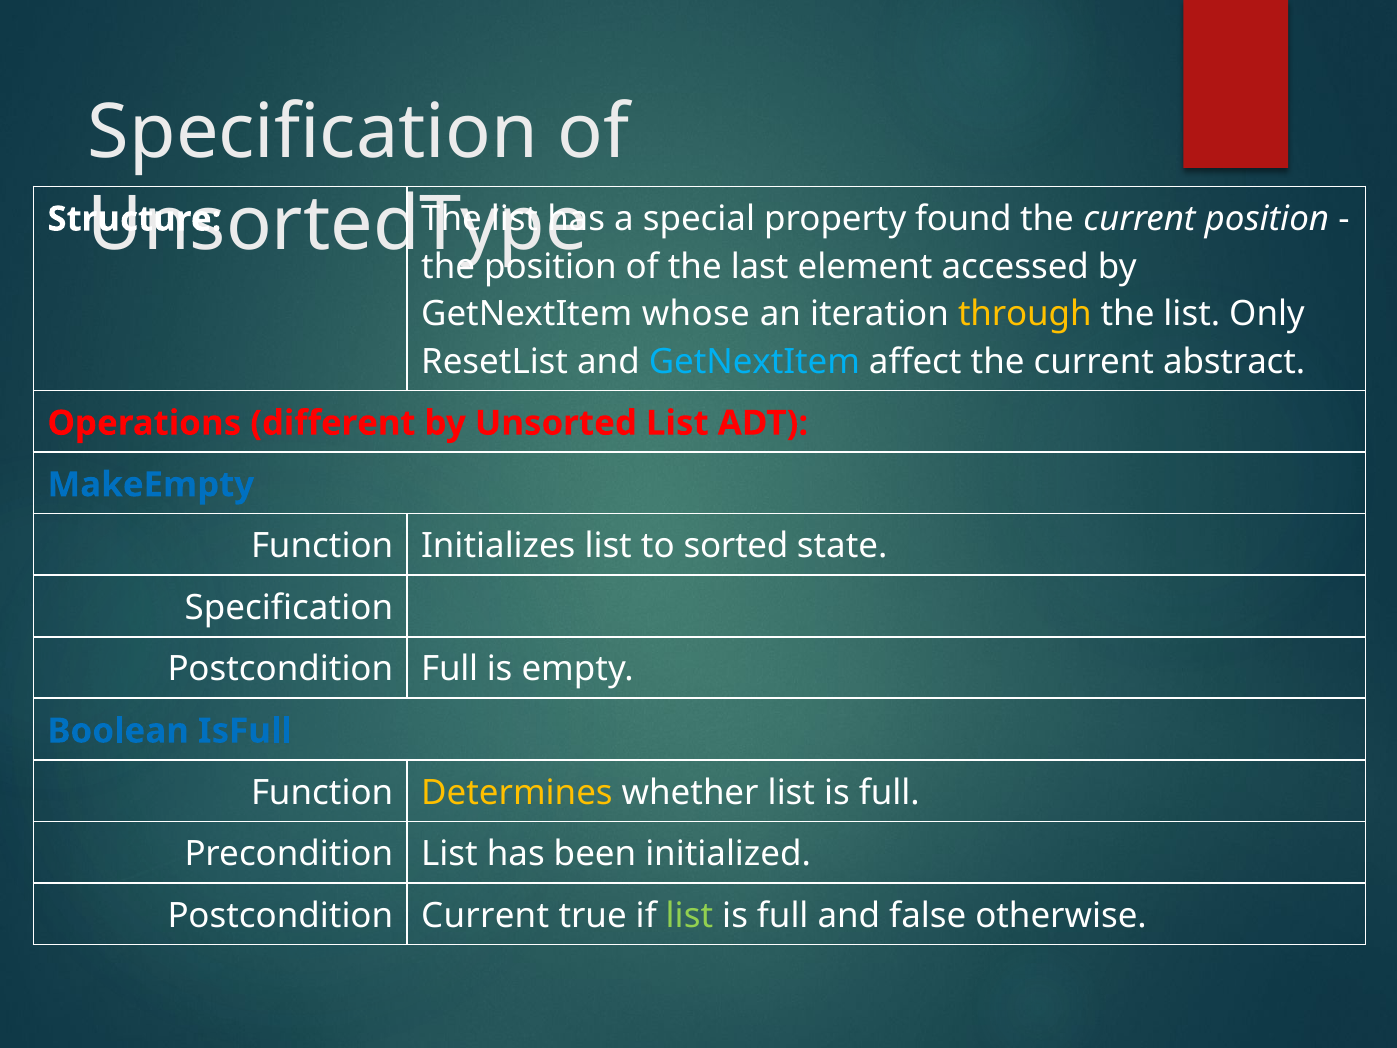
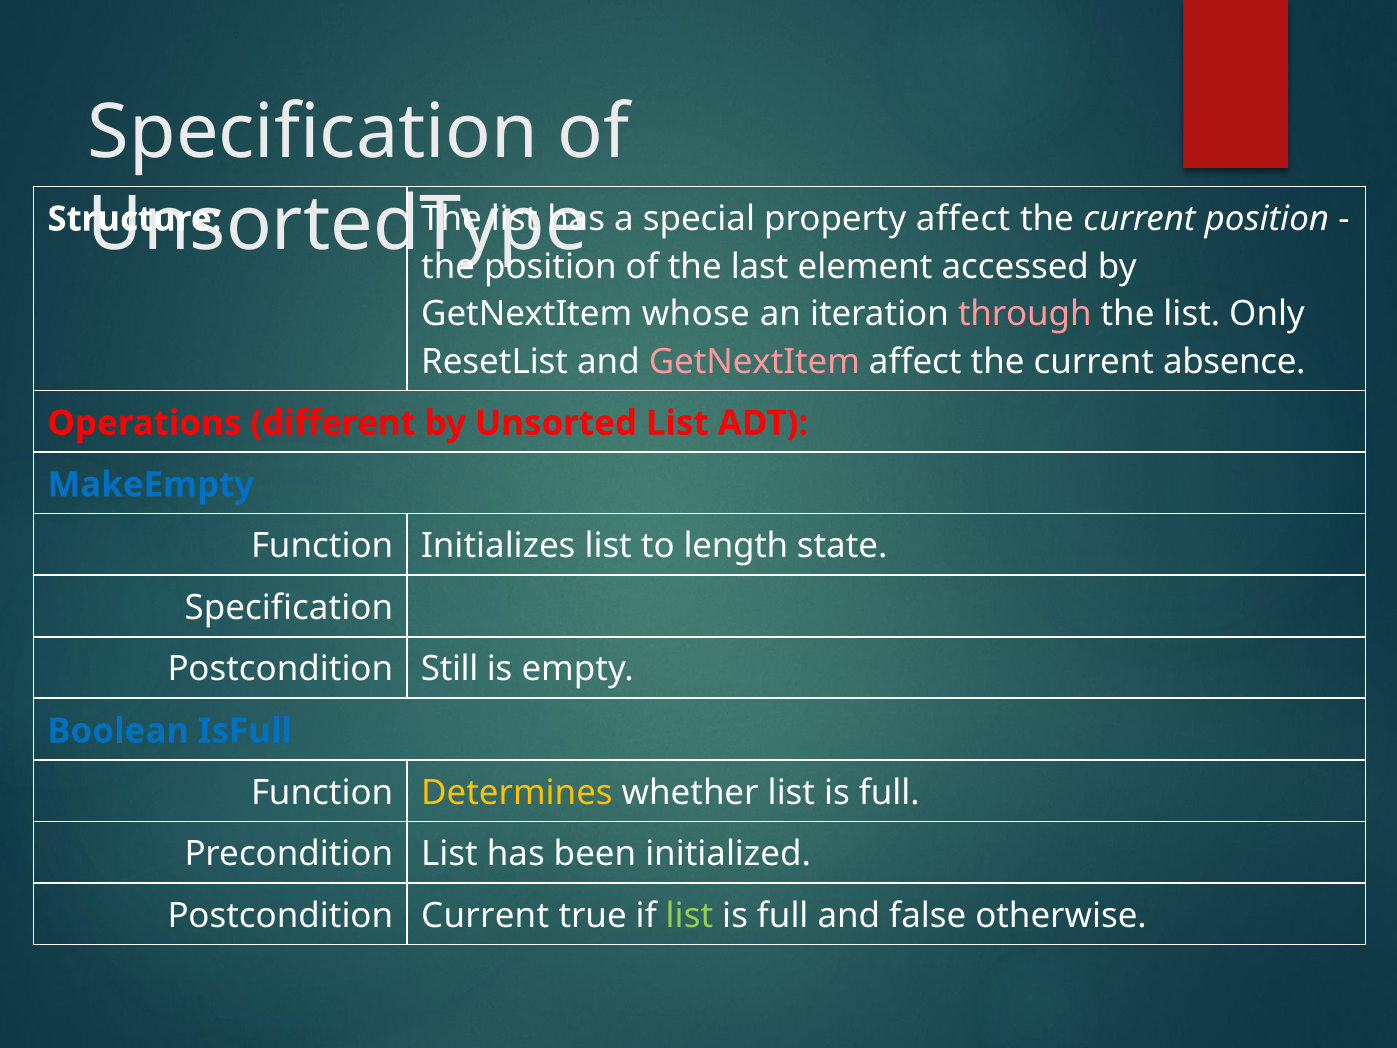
property found: found -> affect (963, 219)
through colour: yellow -> pink (1025, 314)
GetNextItem colour: light blue -> pink (754, 362)
abstract: abstract -> absence (1234, 362)
sorted: sorted -> length (736, 546)
Postcondition Full: Full -> Still (450, 669)
